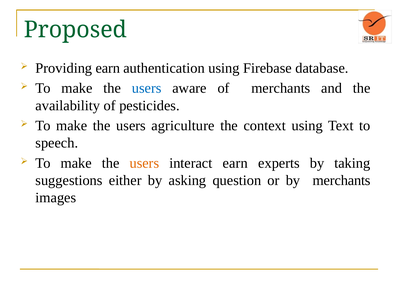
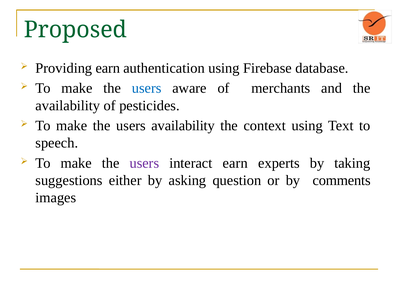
users agriculture: agriculture -> availability (183, 125)
users colour: orange -> purple (144, 163)
by merchants: merchants -> comments (342, 180)
